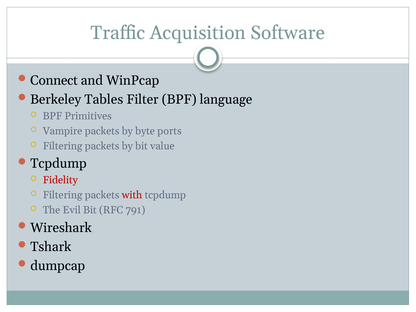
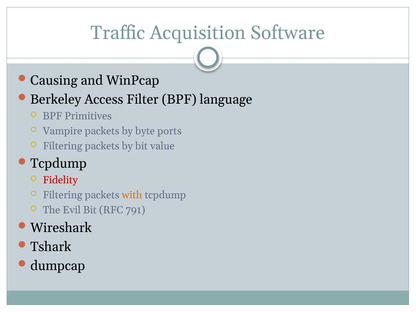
Connect: Connect -> Causing (54, 80)
Tables: Tables -> Access (104, 99)
with colour: red -> orange (132, 195)
